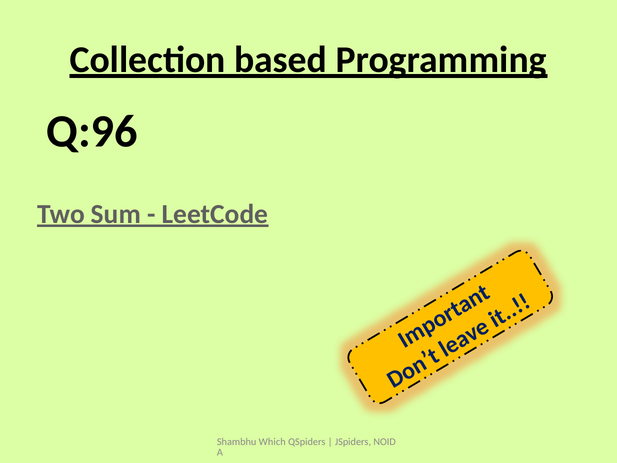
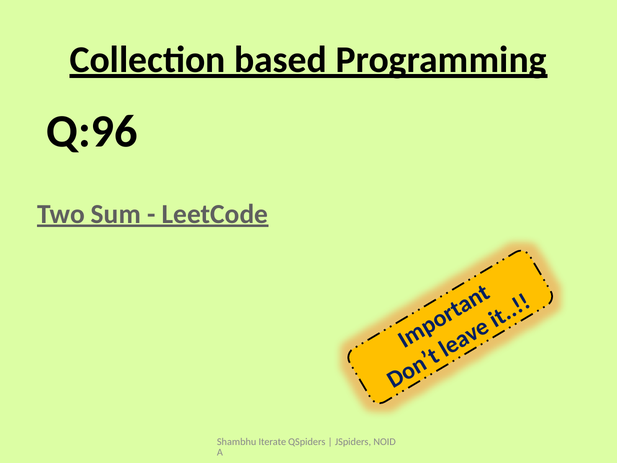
Which: Which -> Iterate (272, 442)
